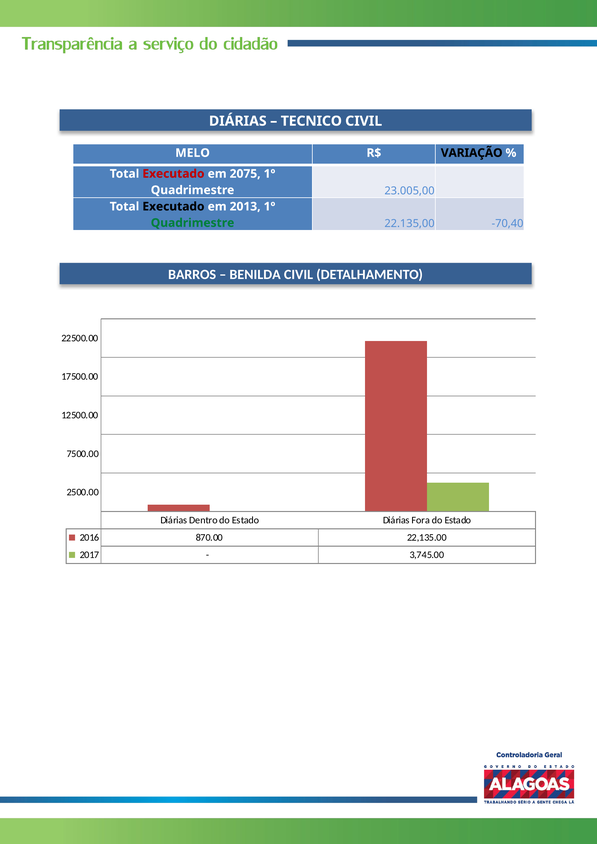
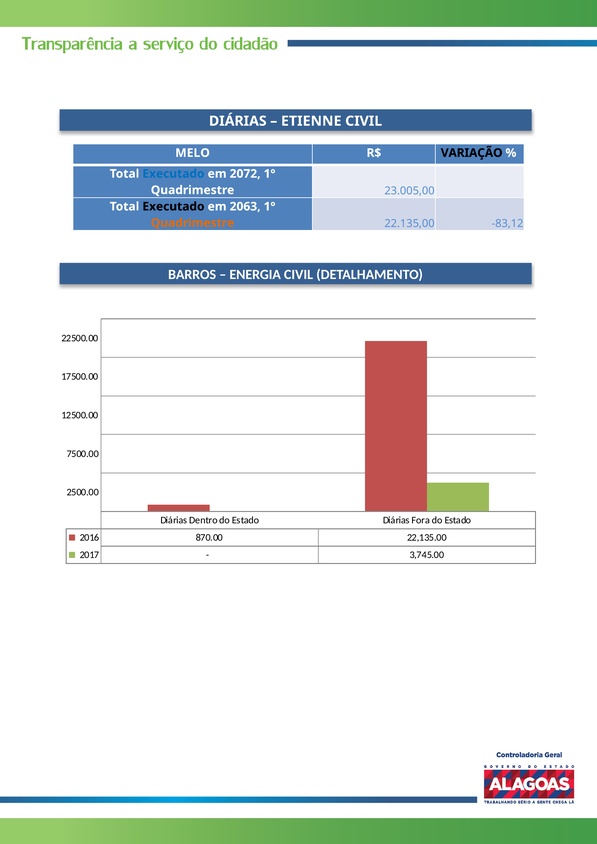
TECNICO: TECNICO -> ETIENNE (311, 121)
Executado colour: red -> blue (173, 174)
2075: 2075 -> 2072 (245, 174)
2013: 2013 -> 2063 (245, 207)
Quadrimestre colour: green -> orange (193, 223)
-70,40: -70,40 -> -83,12 (508, 224)
BENILDA: BENILDA -> ENERGIA (255, 275)
